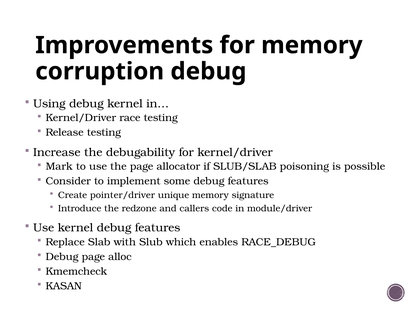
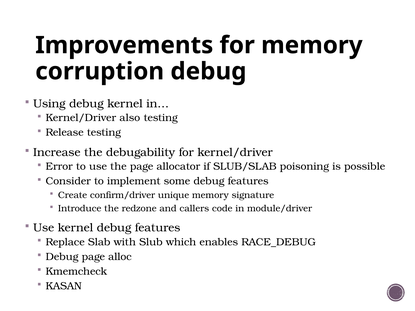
race: race -> also (130, 118)
Mark: Mark -> Error (59, 167)
pointer/driver: pointer/driver -> confirm/driver (123, 195)
